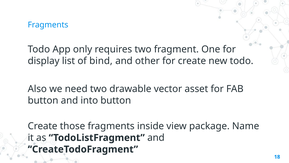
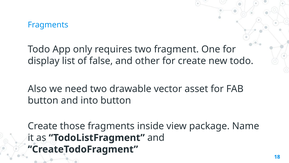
bind: bind -> false (101, 61)
